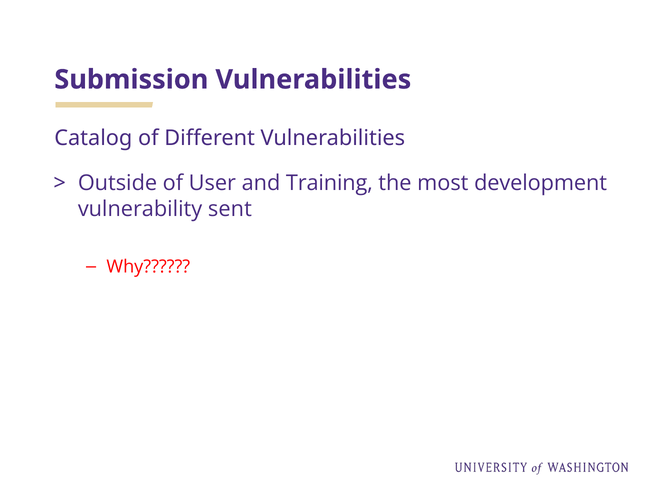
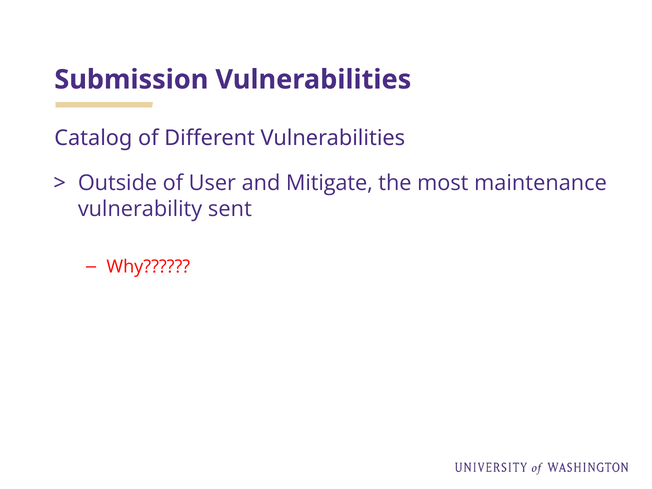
Training: Training -> Mitigate (329, 183)
development: development -> maintenance (541, 183)
